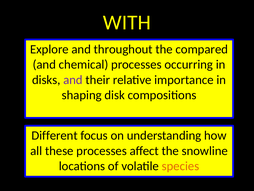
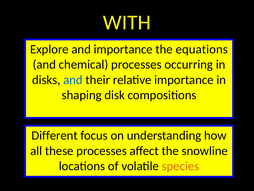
and throughout: throughout -> importance (123, 49)
compared: compared -> equations (202, 49)
and colour: purple -> blue (73, 80)
